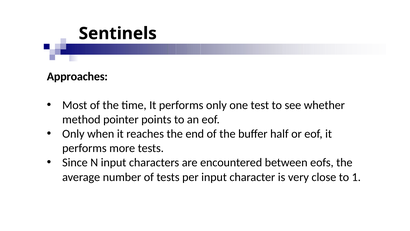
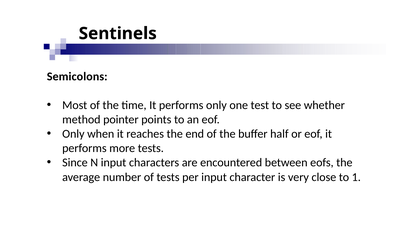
Approaches: Approaches -> Semicolons (77, 76)
